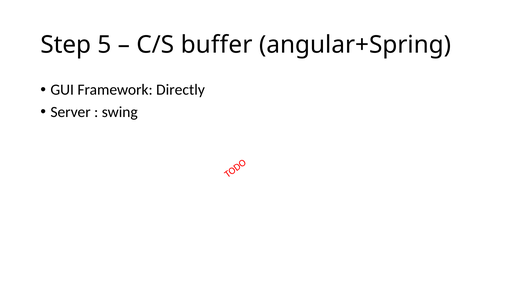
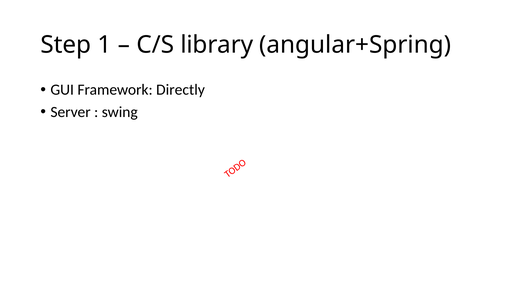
5: 5 -> 1 (105, 45)
buffer: buffer -> library (217, 45)
